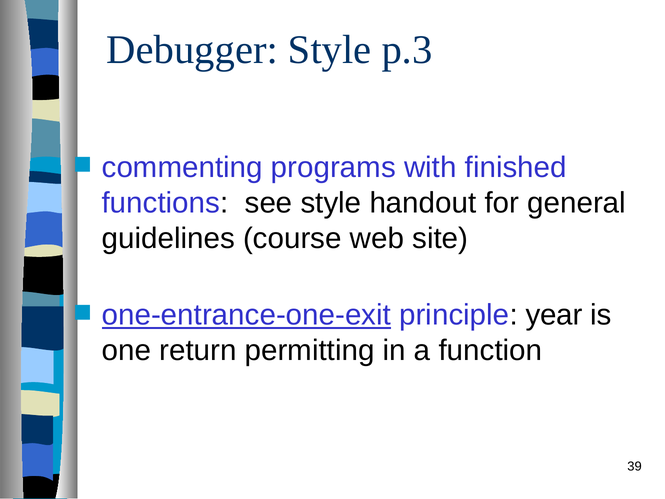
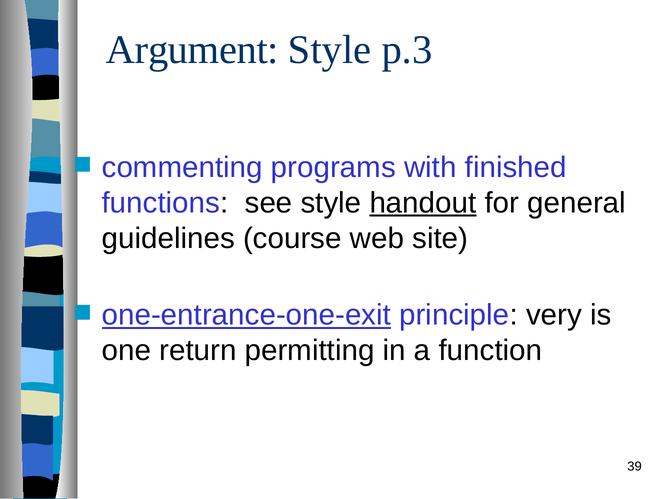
Debugger: Debugger -> Argument (192, 50)
handout underline: none -> present (423, 203)
year: year -> very (554, 315)
